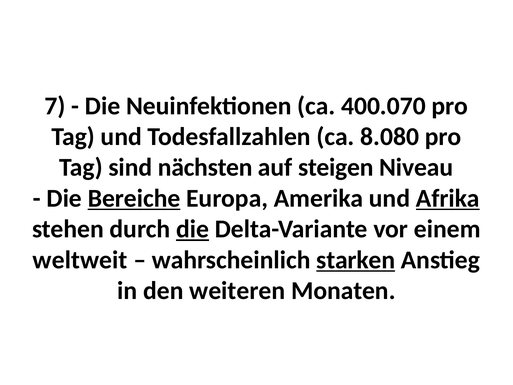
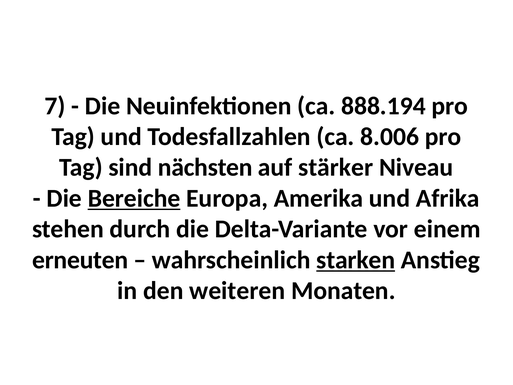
400.070: 400.070 -> 888.194 (383, 106)
8.080: 8.080 -> 8.006 (390, 137)
steigen: steigen -> stärker (336, 167)
Afrika underline: present -> none (448, 198)
die underline: present -> none (193, 229)
weltweit: weltweit -> erneuten (80, 260)
